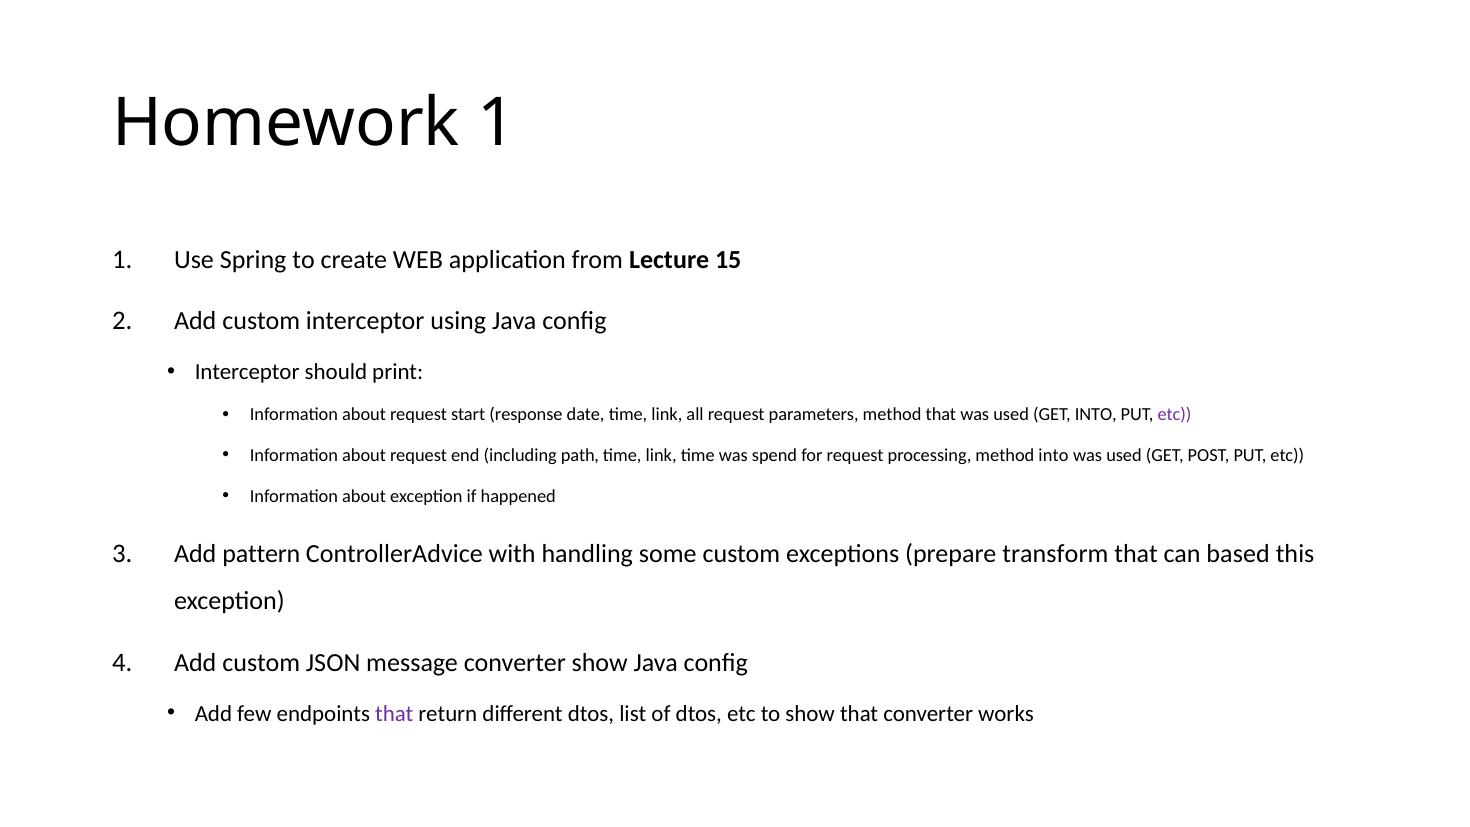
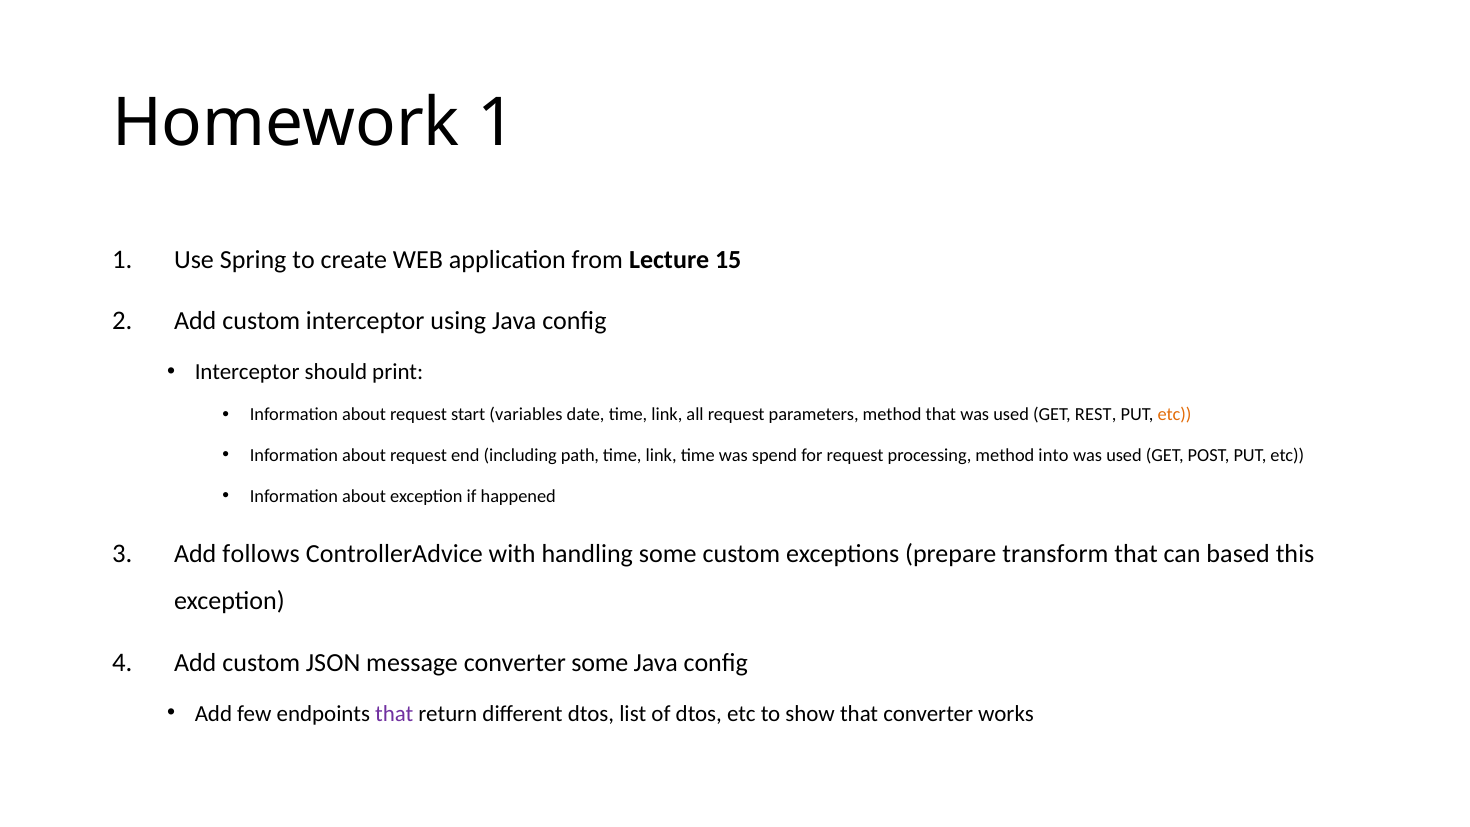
response: response -> variables (526, 415)
GET INTO: INTO -> REST (1096, 415)
etc colour: purple -> orange (1175, 415)
pattern: pattern -> follows (261, 553)
converter show: show -> some (600, 663)
